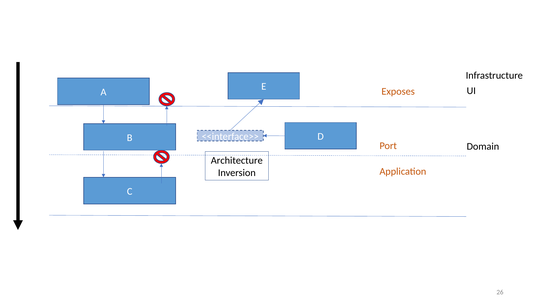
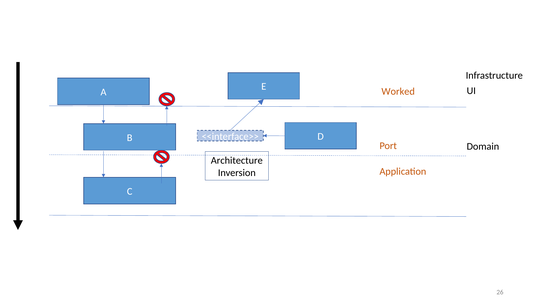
Exposes: Exposes -> Worked (398, 92)
